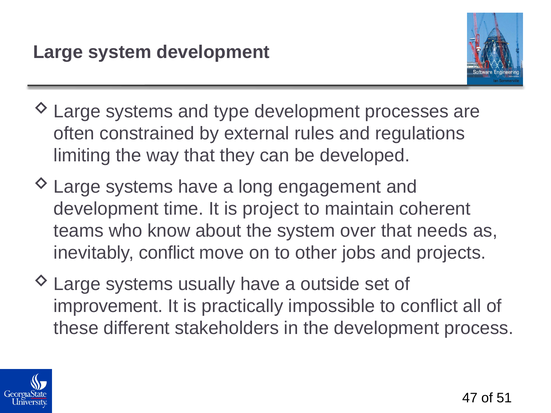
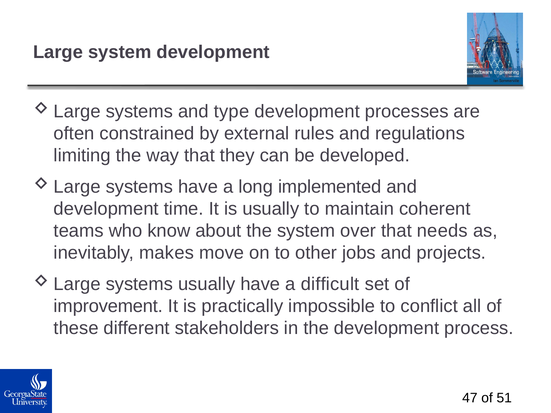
engagement: engagement -> implemented (330, 187)
is project: project -> usually (271, 209)
inevitably conflict: conflict -> makes (166, 253)
outside: outside -> difficult (330, 284)
